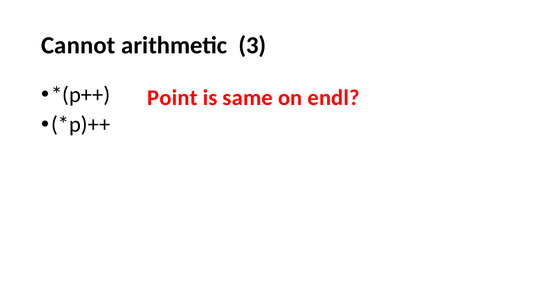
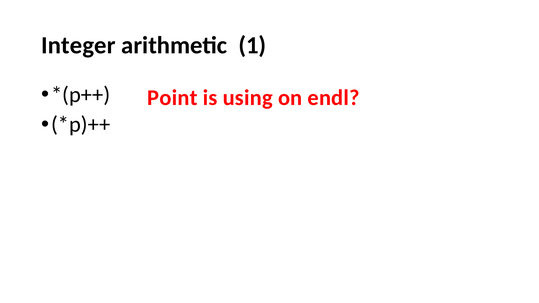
Cannot: Cannot -> Integer (78, 45)
3: 3 -> 1 (252, 45)
same: same -> using (248, 98)
